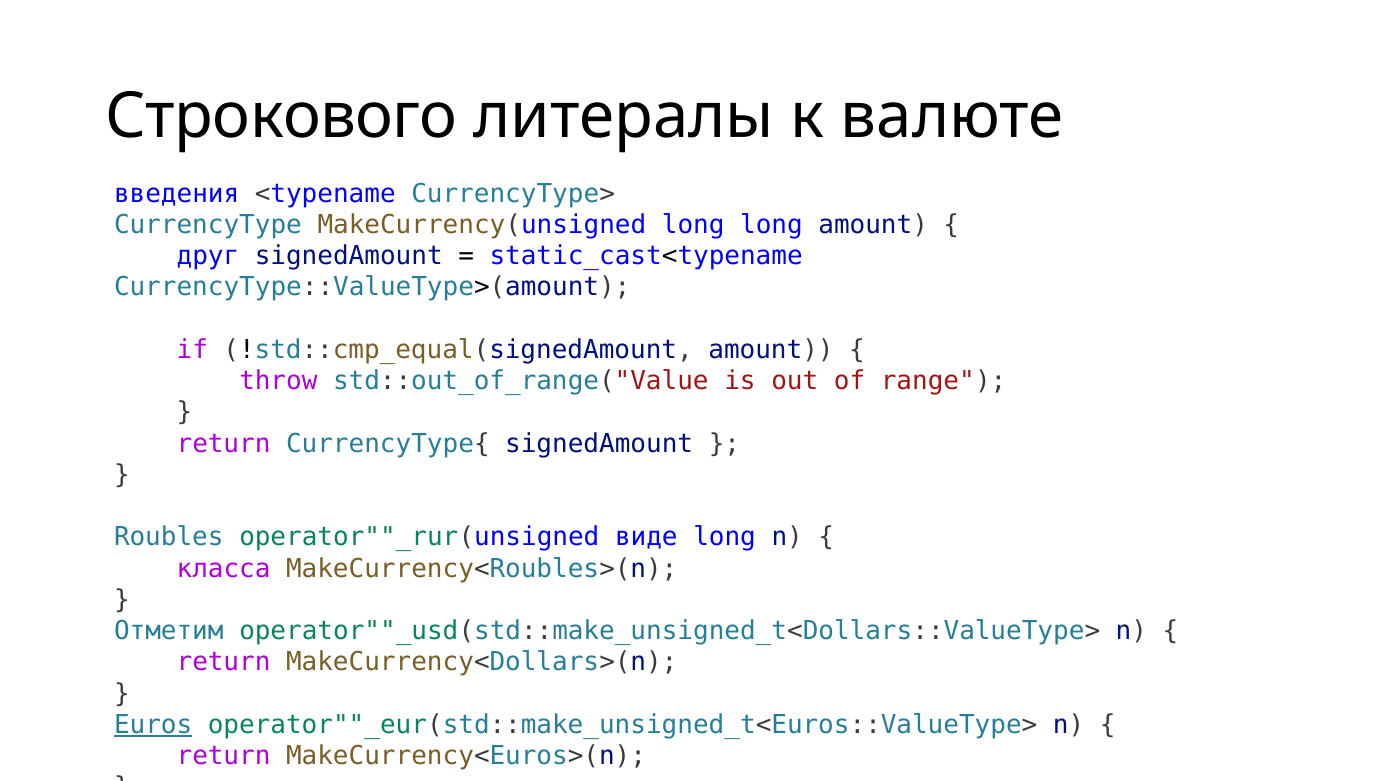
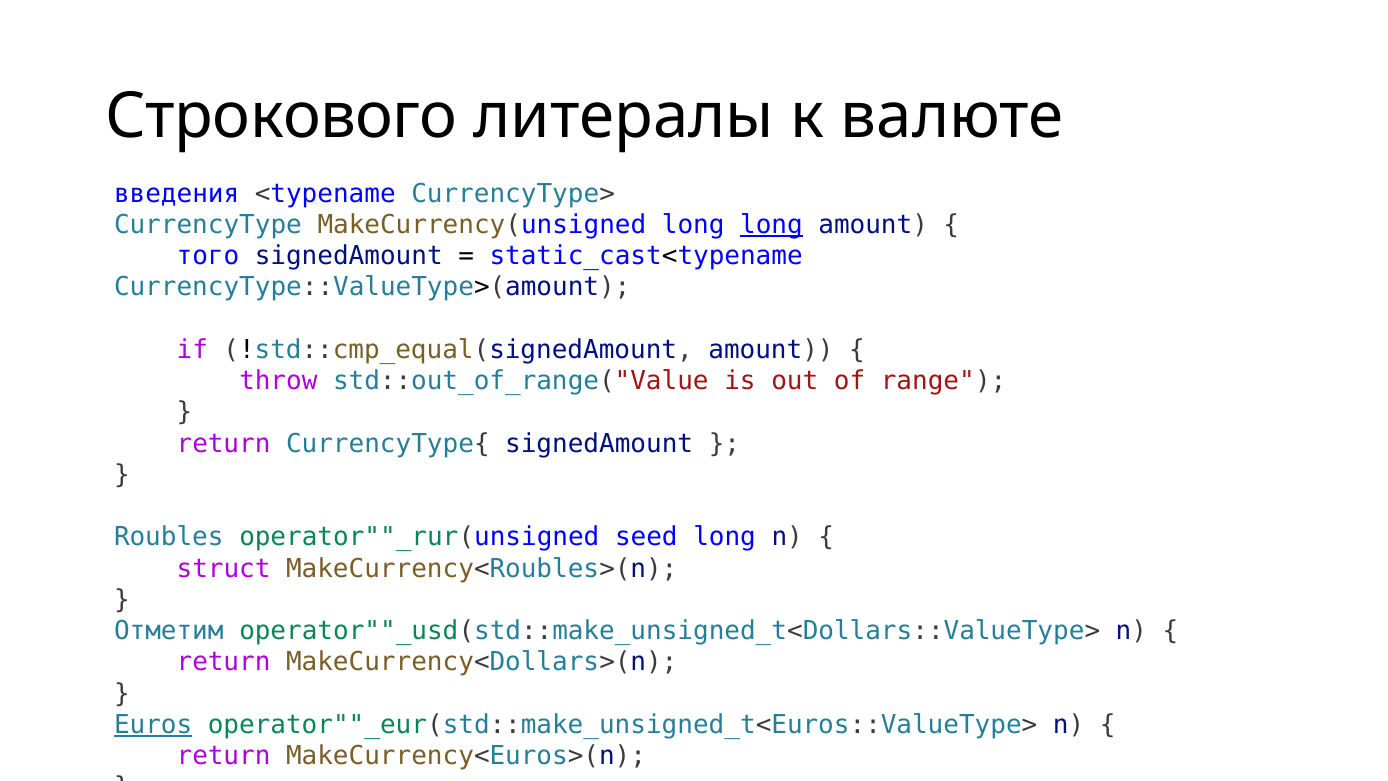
long underline: none -> present (771, 225)
друг: друг -> того (208, 256)
виде: виде -> seed (646, 537)
класса: класса -> struct (224, 568)
